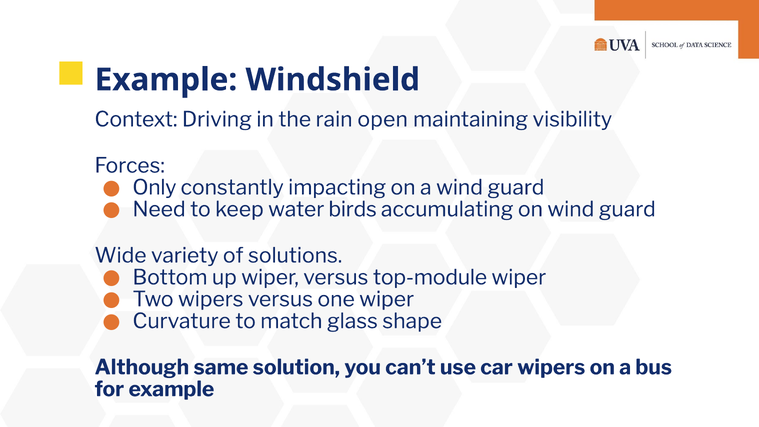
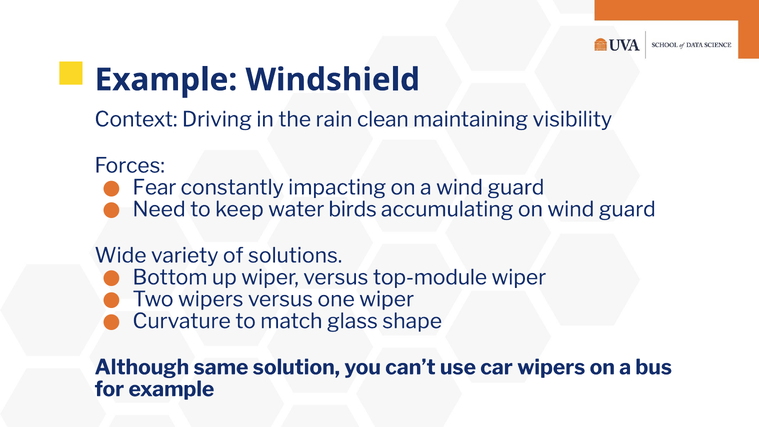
open: open -> clean (383, 119)
Only: Only -> Fear (154, 188)
